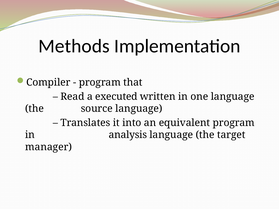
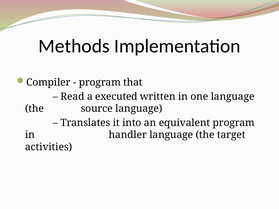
analysis: analysis -> handler (128, 135)
manager: manager -> activities (49, 147)
